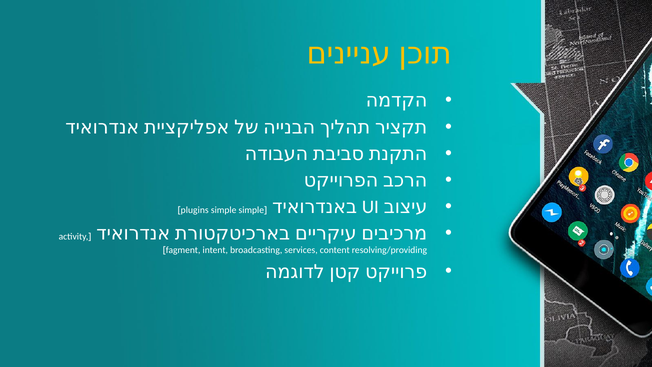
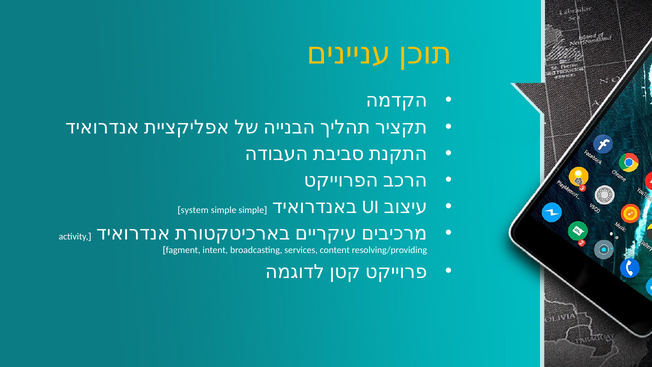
plugins: plugins -> system (195, 210)
